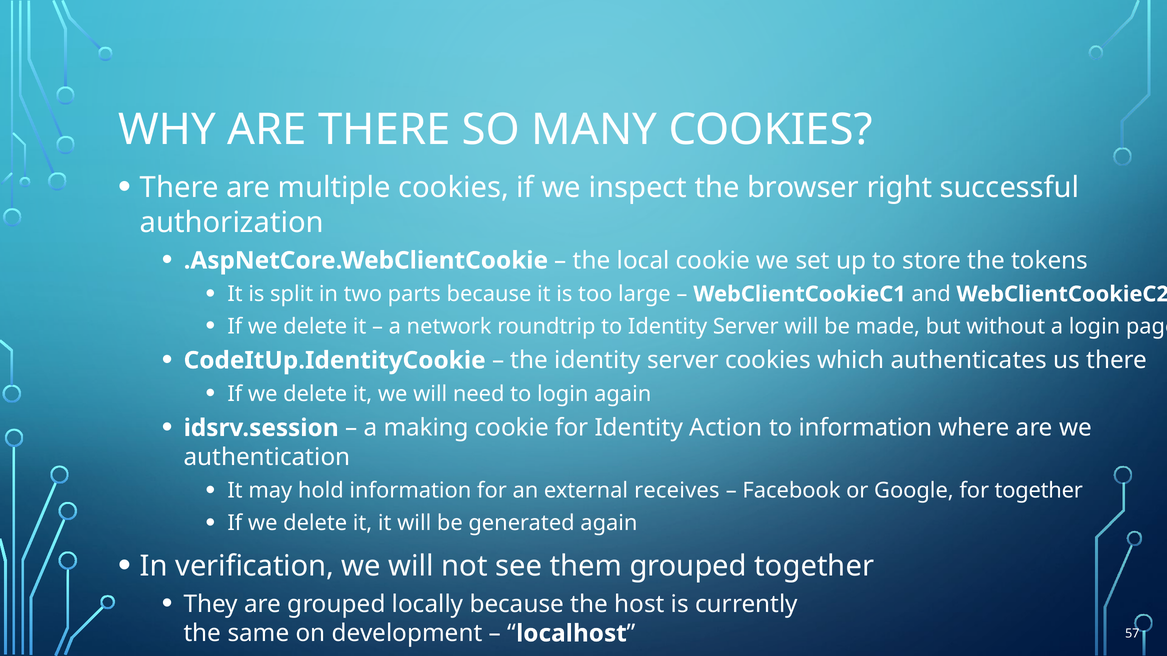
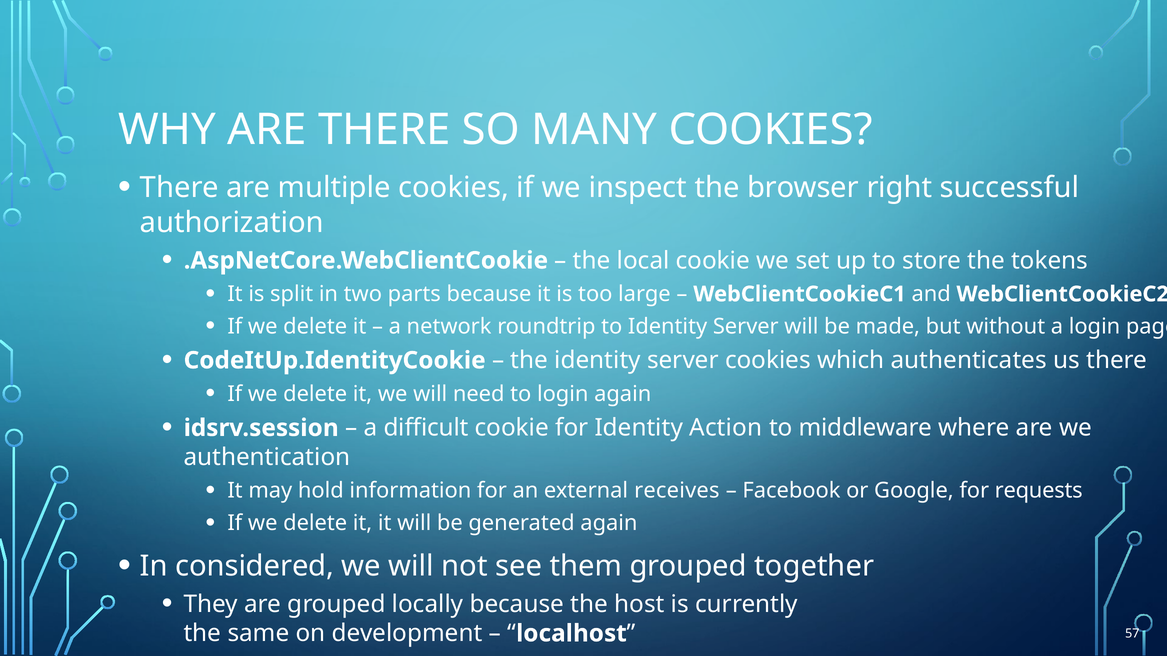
making: making -> difficult (426, 428)
to information: information -> middleware (865, 428)
for together: together -> requests (1039, 491)
verification: verification -> considered (255, 567)
